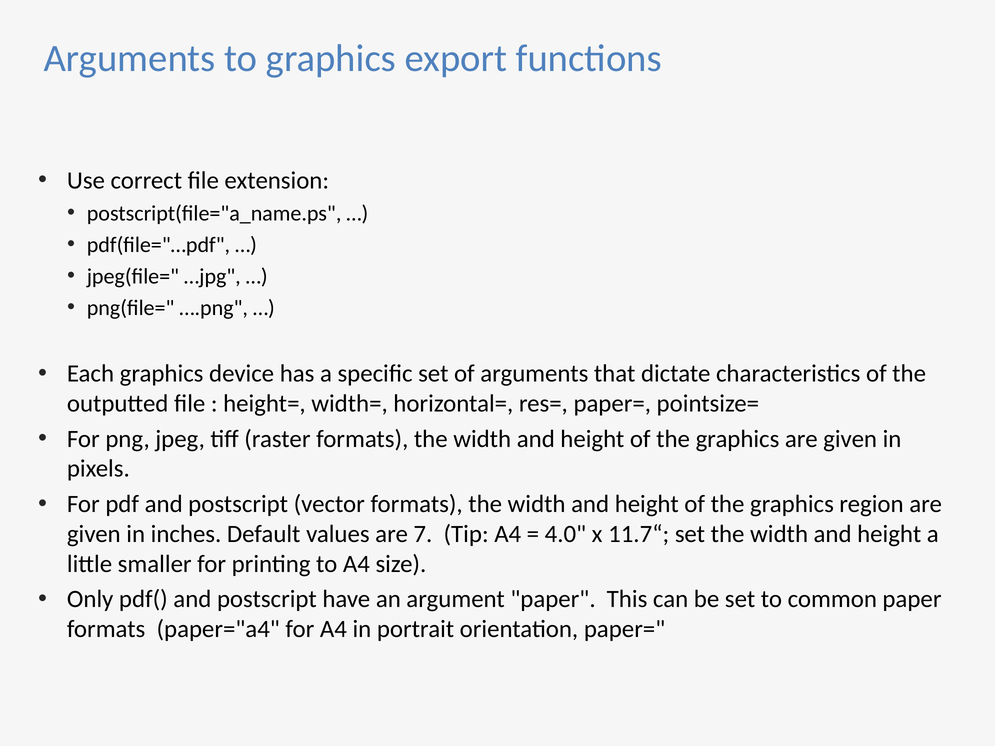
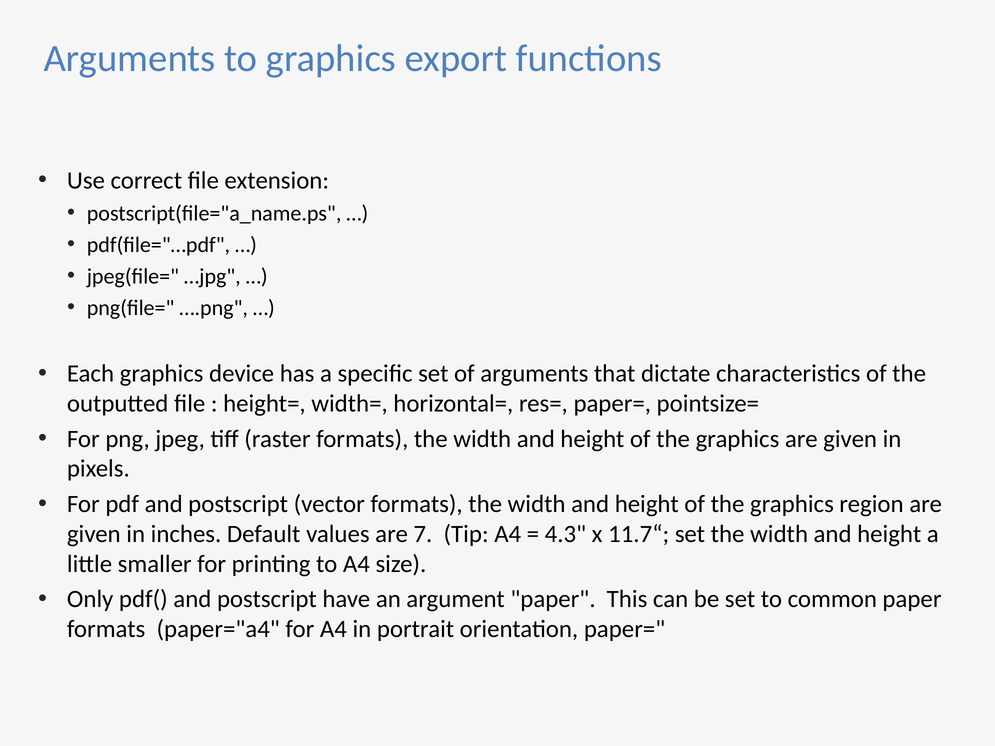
4.0: 4.0 -> 4.3 (565, 534)
